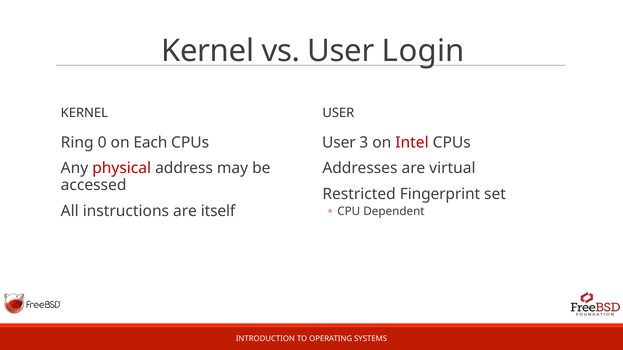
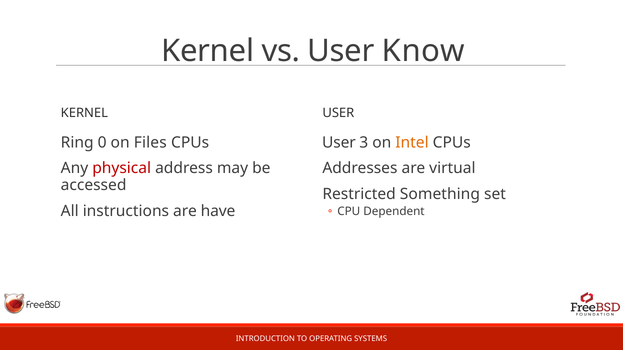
Login: Login -> Know (423, 51)
Each: Each -> Files (150, 143)
Intel colour: red -> orange (412, 143)
Fingerprint: Fingerprint -> Something (440, 194)
itself: itself -> have (218, 211)
